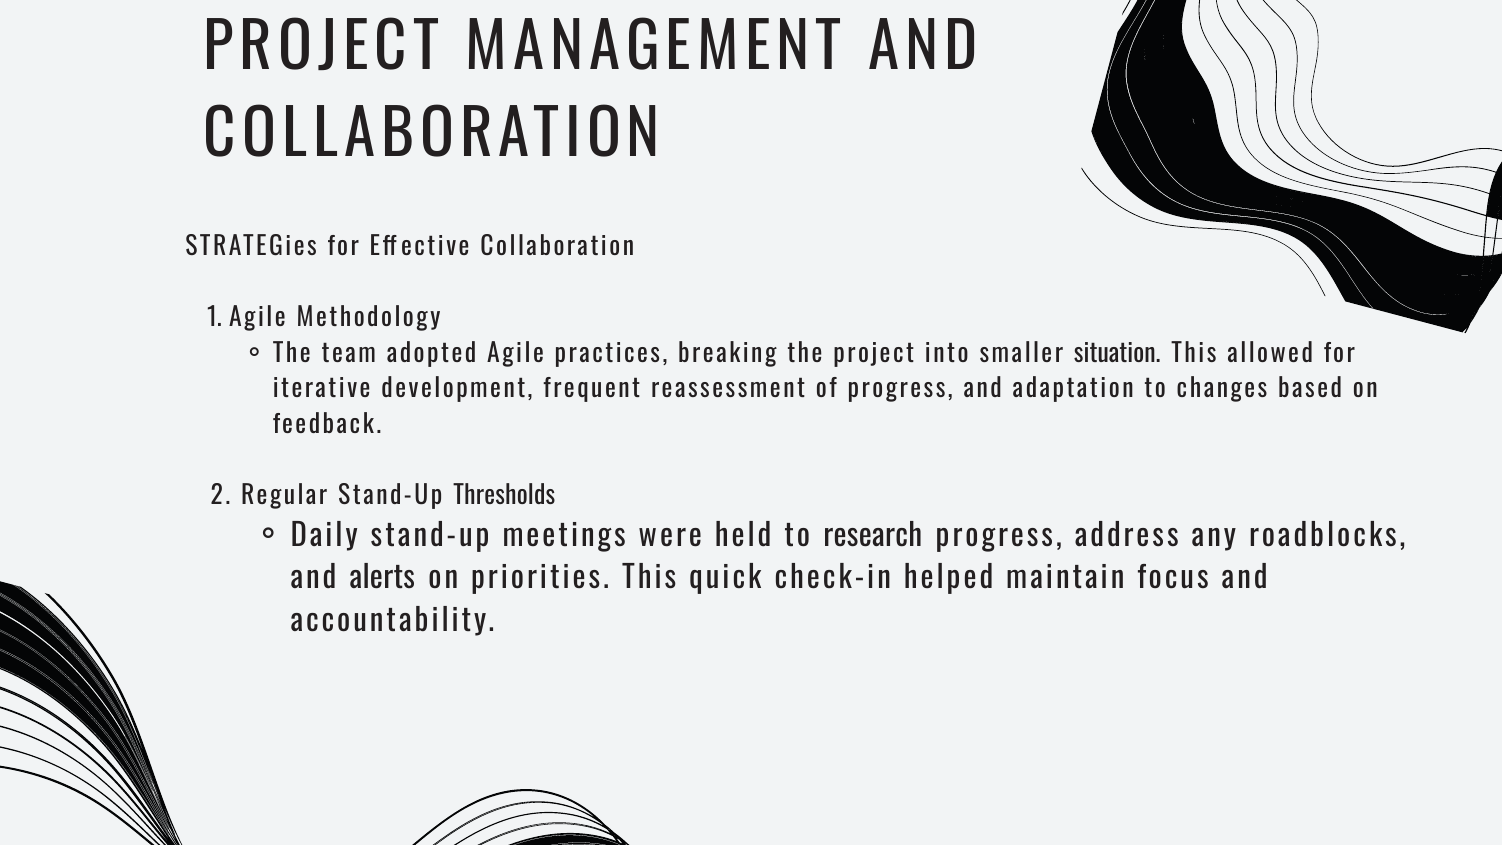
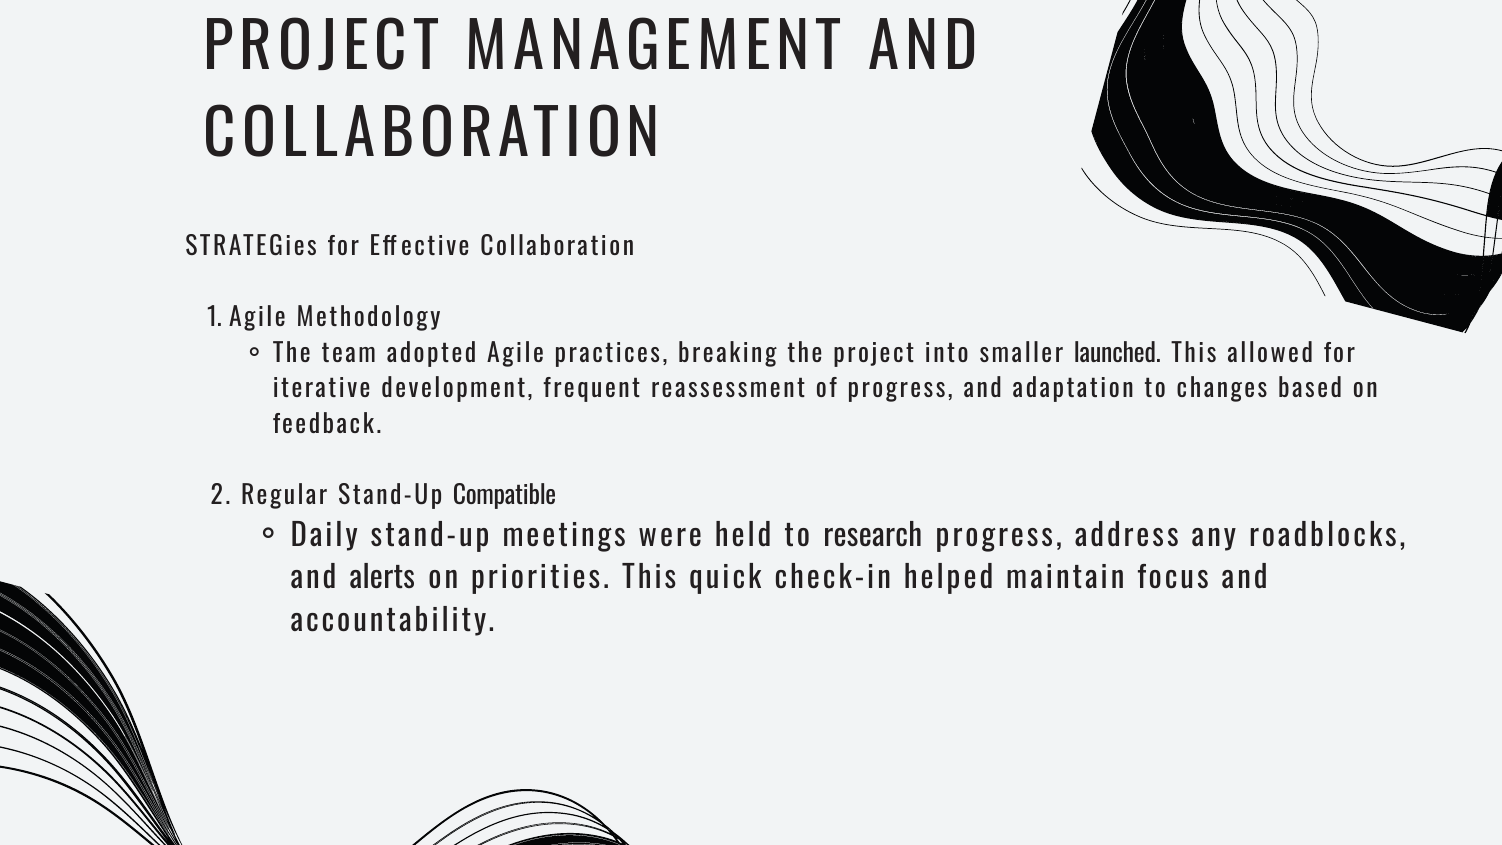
situation: situation -> launched (1117, 354)
Thresholds: Thresholds -> Compatible (505, 496)
